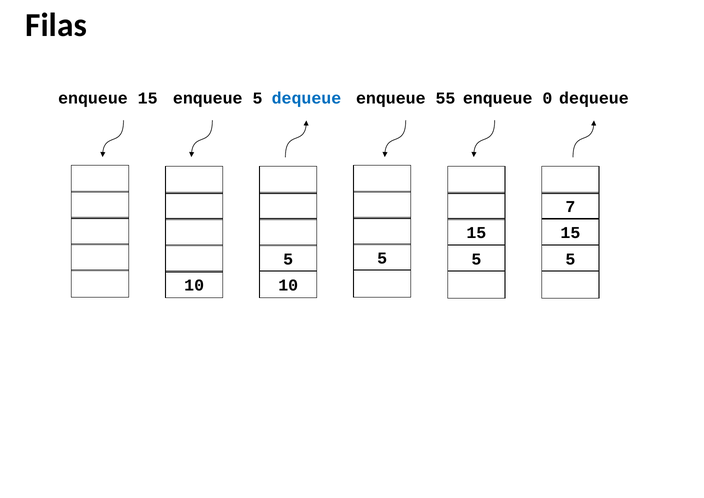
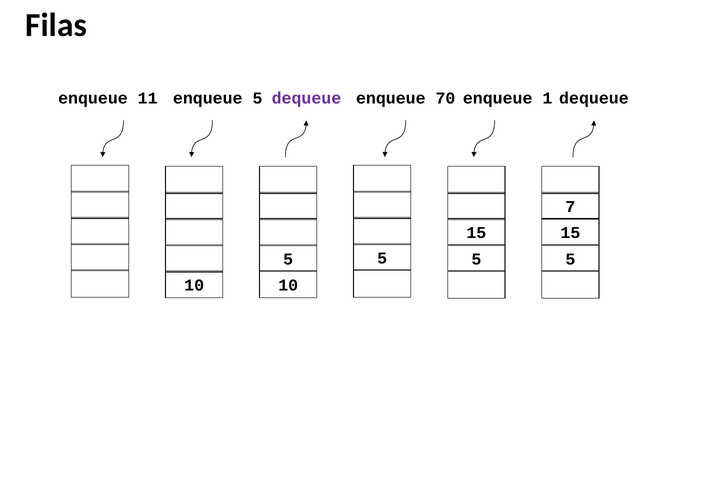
enqueue 15: 15 -> 11 (148, 98)
dequeue colour: blue -> purple (306, 98)
55: 55 -> 70 (445, 98)
0: 0 -> 1 (547, 98)
